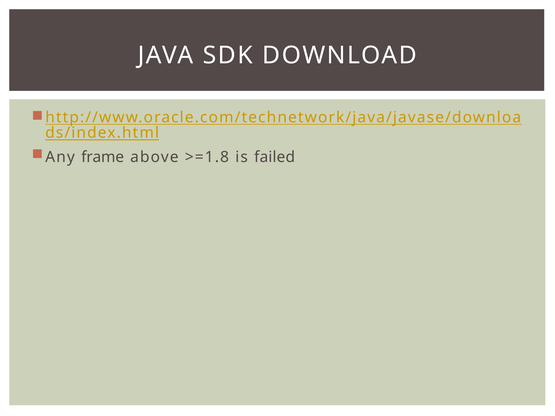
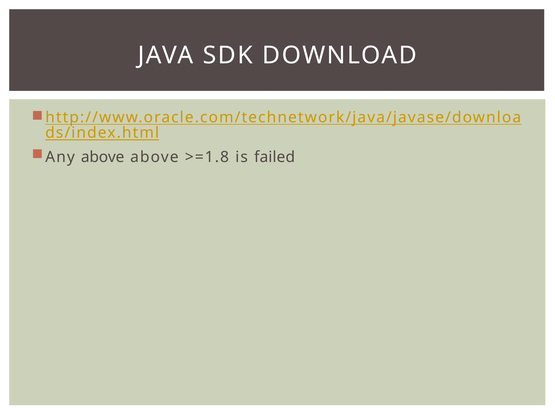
Any frame: frame -> above (103, 157)
